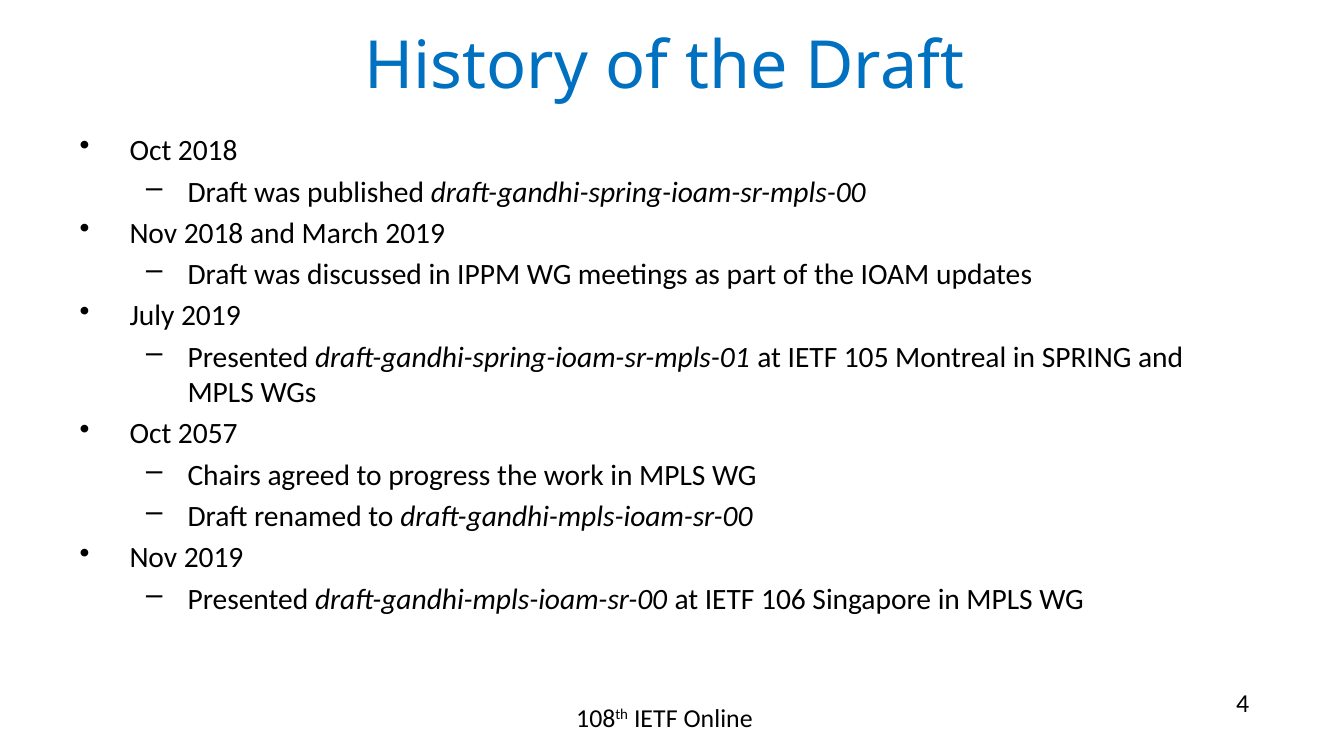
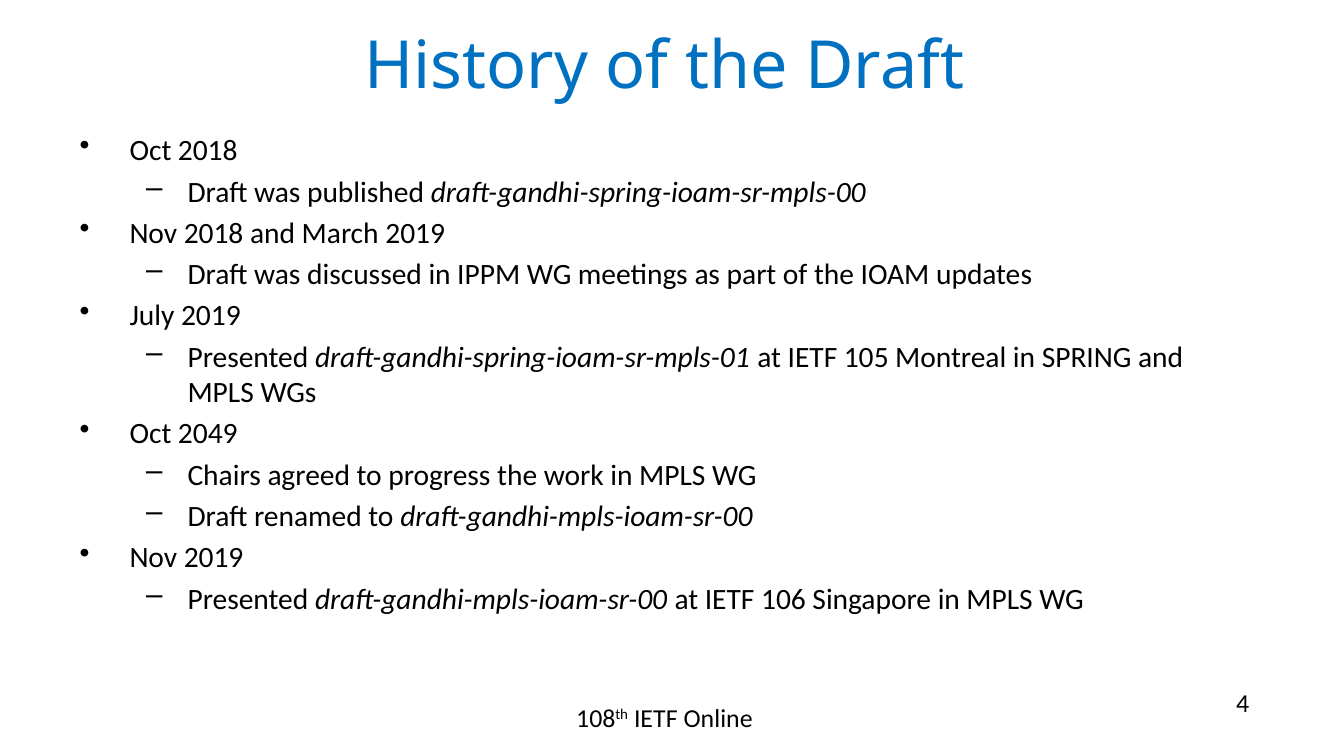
2057: 2057 -> 2049 (208, 435)
